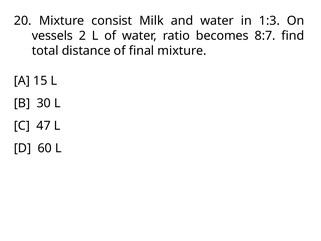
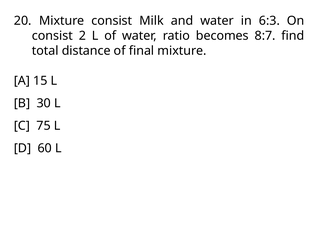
1:3: 1:3 -> 6:3 (269, 21)
vessels: vessels -> consist (52, 36)
47: 47 -> 75 (44, 126)
